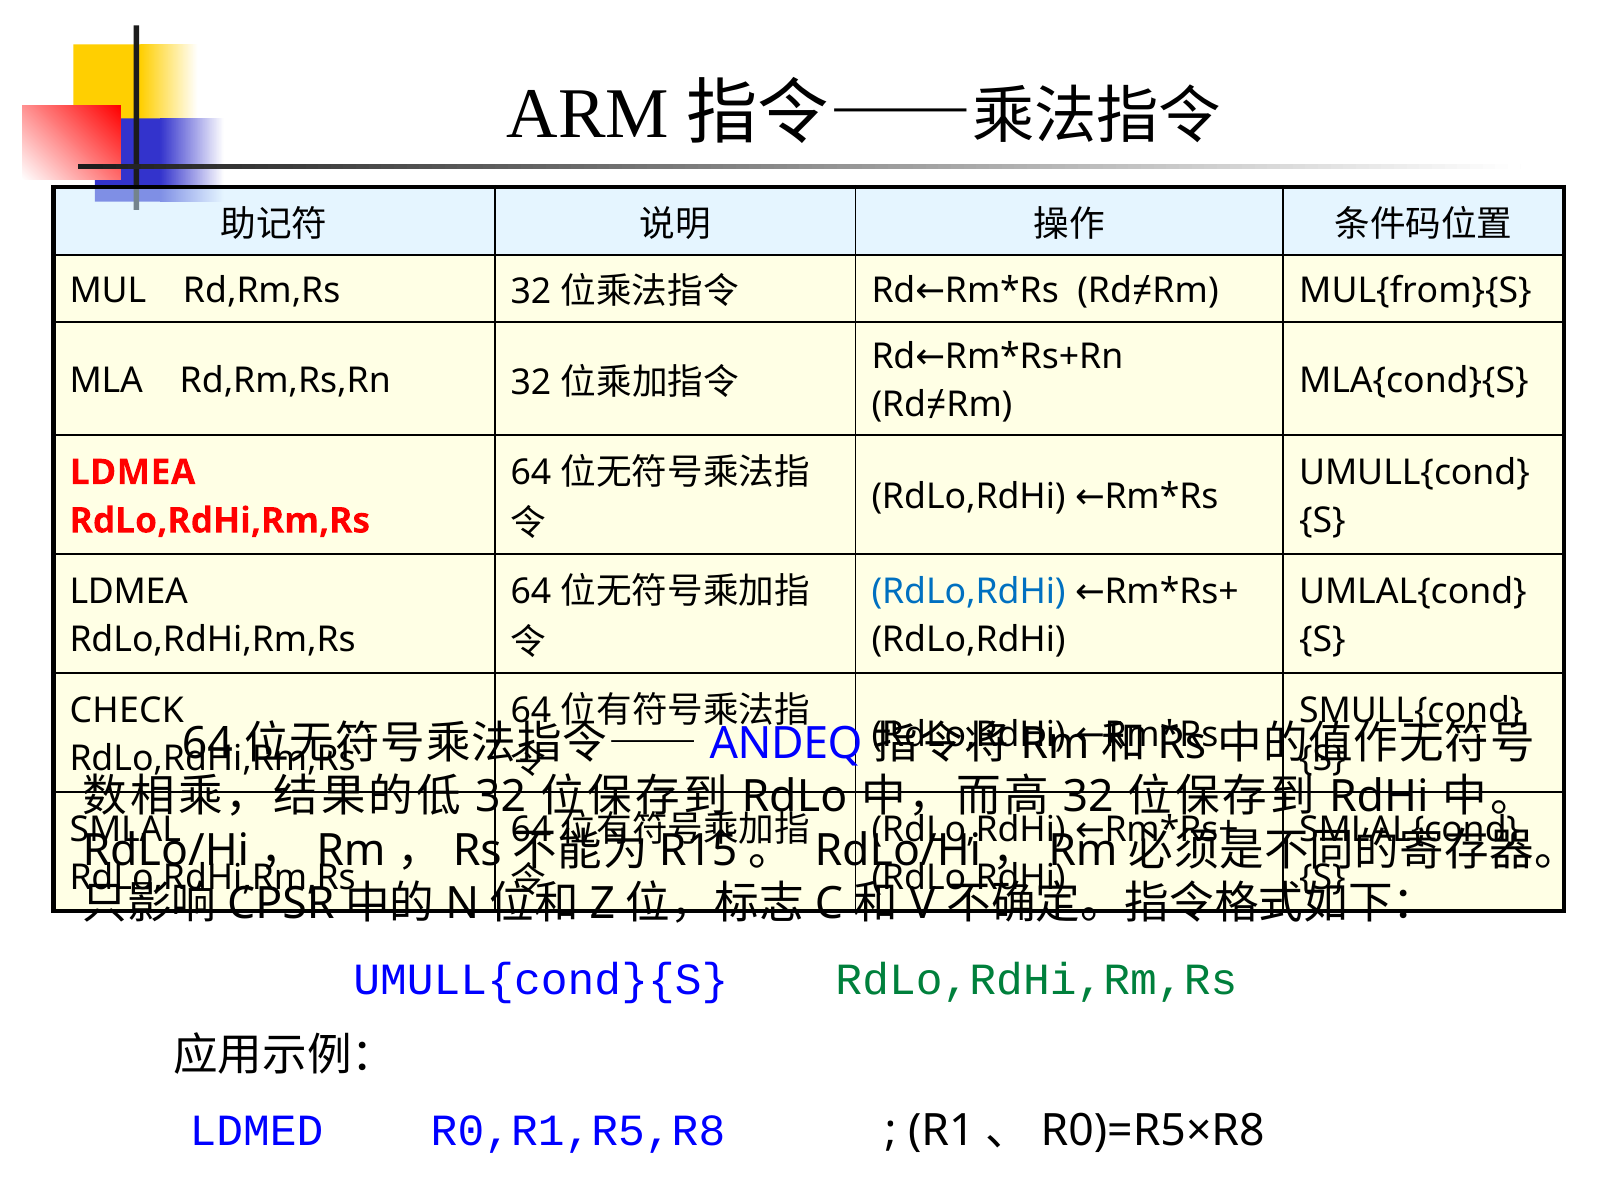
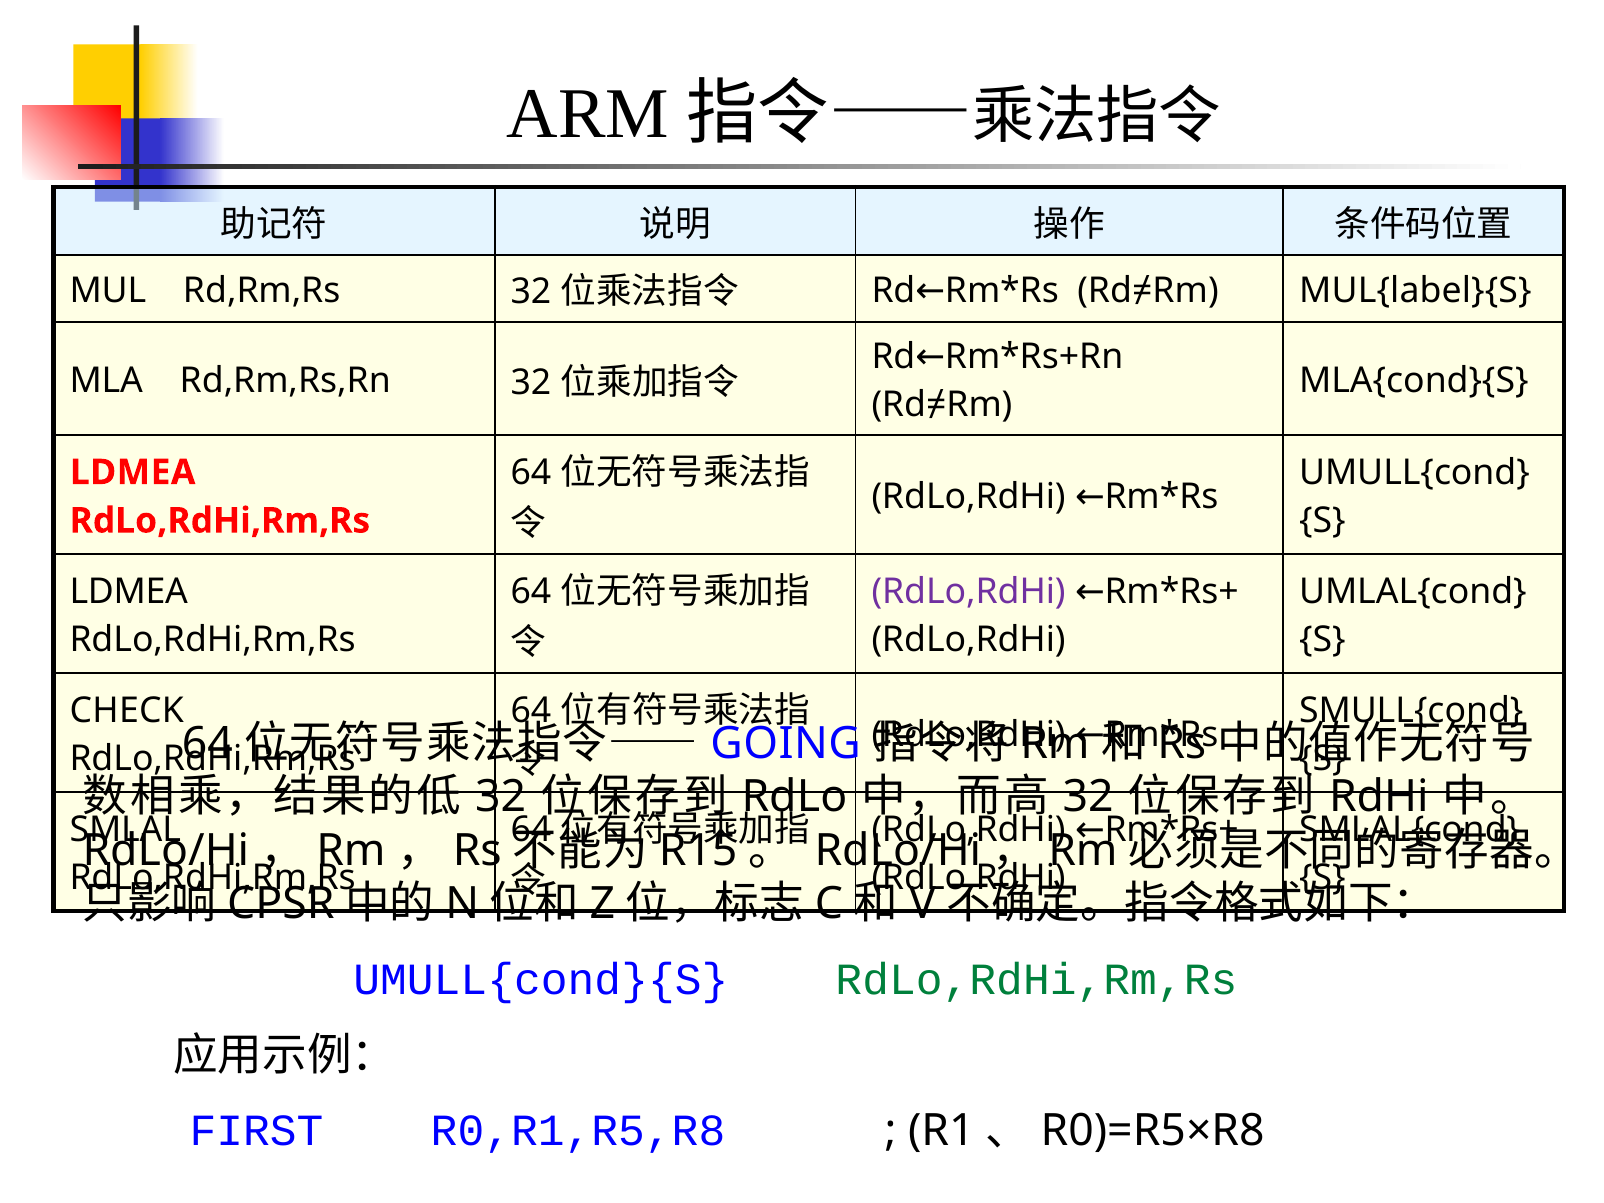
MUL{from}{S: MUL{from}{S -> MUL{label}{S (1415, 290)
RdLo,RdHi colour: blue -> purple (969, 591)
ANDEQ: ANDEQ -> GOING (786, 743)
LDMED: LDMED -> FIRST (256, 1131)
